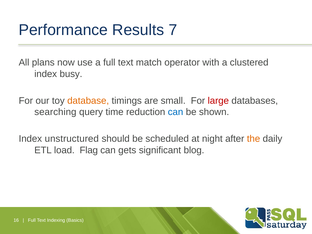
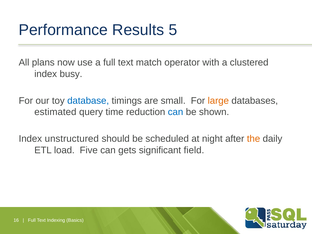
7: 7 -> 5 (173, 30)
database colour: orange -> blue (88, 101)
large colour: red -> orange (218, 101)
searching: searching -> estimated (55, 112)
Flag: Flag -> Five (89, 150)
blog: blog -> field (194, 150)
